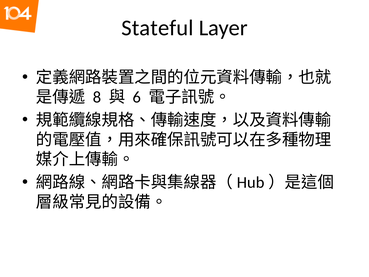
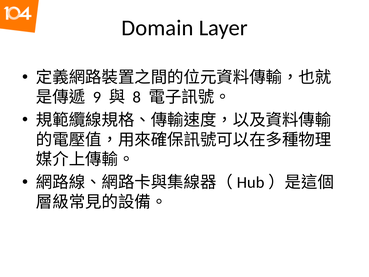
Stateful: Stateful -> Domain (157, 28)
8: 8 -> 9 (97, 97)
6: 6 -> 8 (137, 97)
